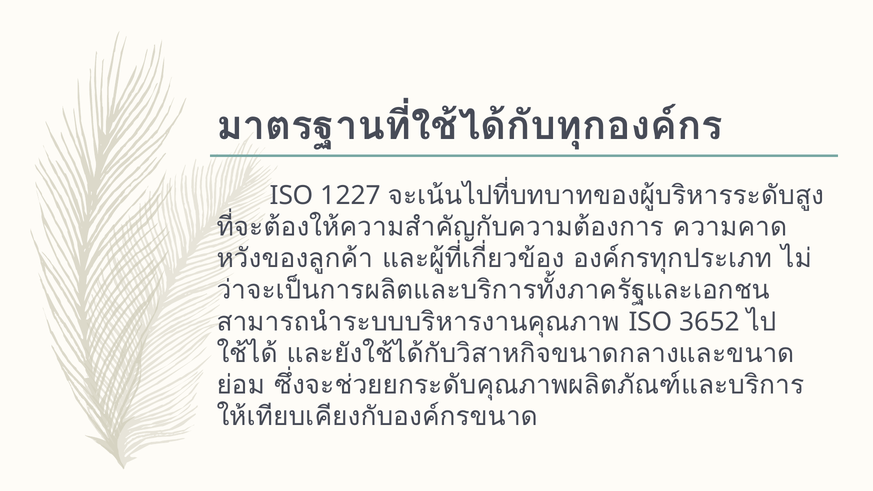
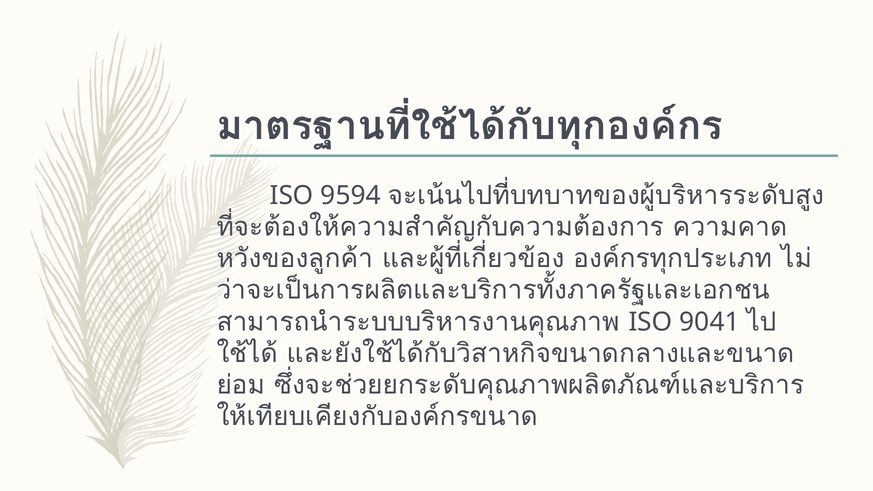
1227: 1227 -> 9594 (351, 195)
3652: 3652 -> 9041 (710, 322)
